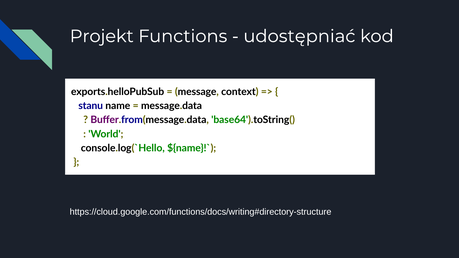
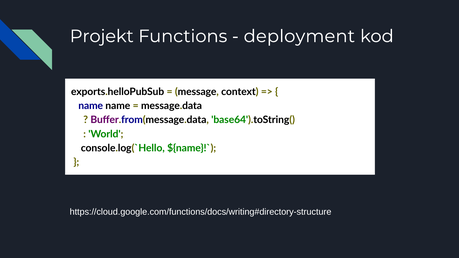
udostępniać: udostępniać -> deployment (299, 36)
stanu: stanu -> name (91, 106)
